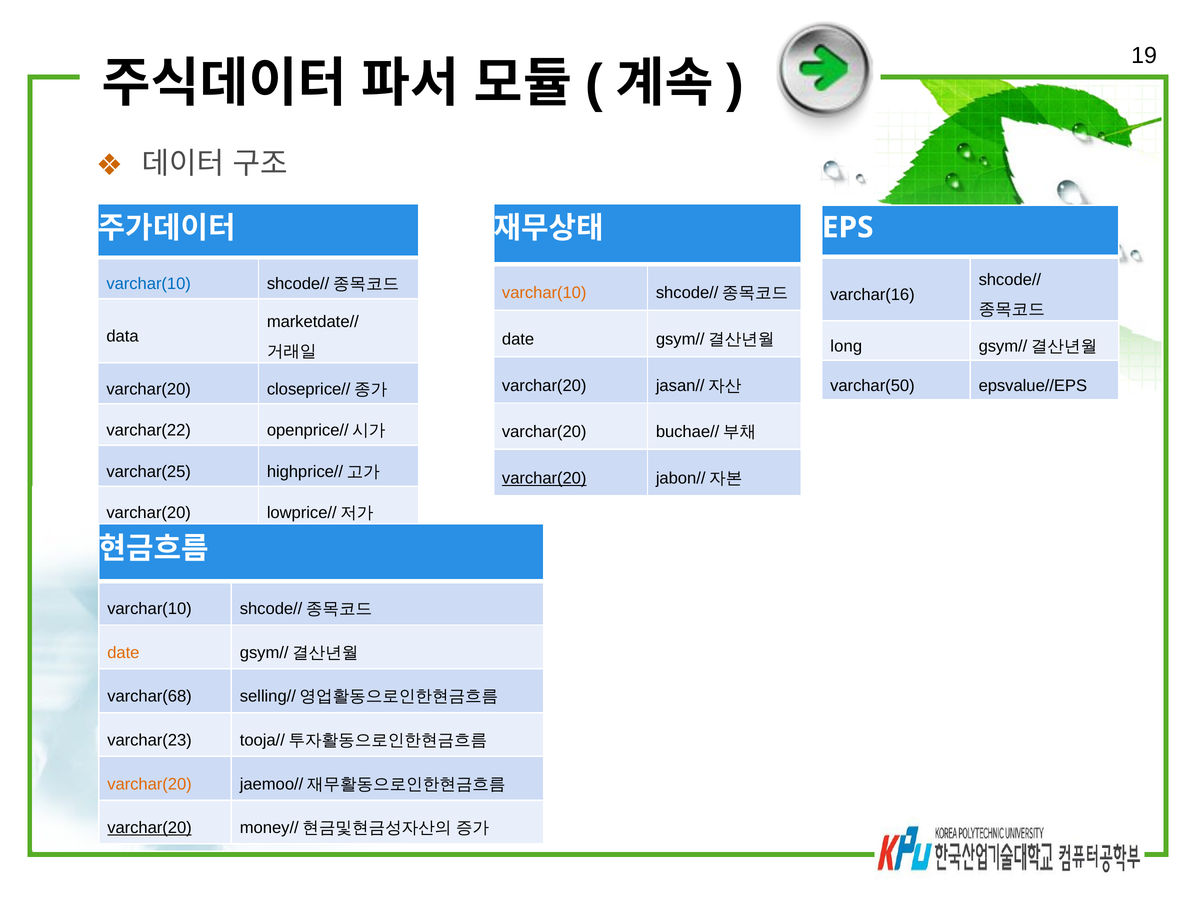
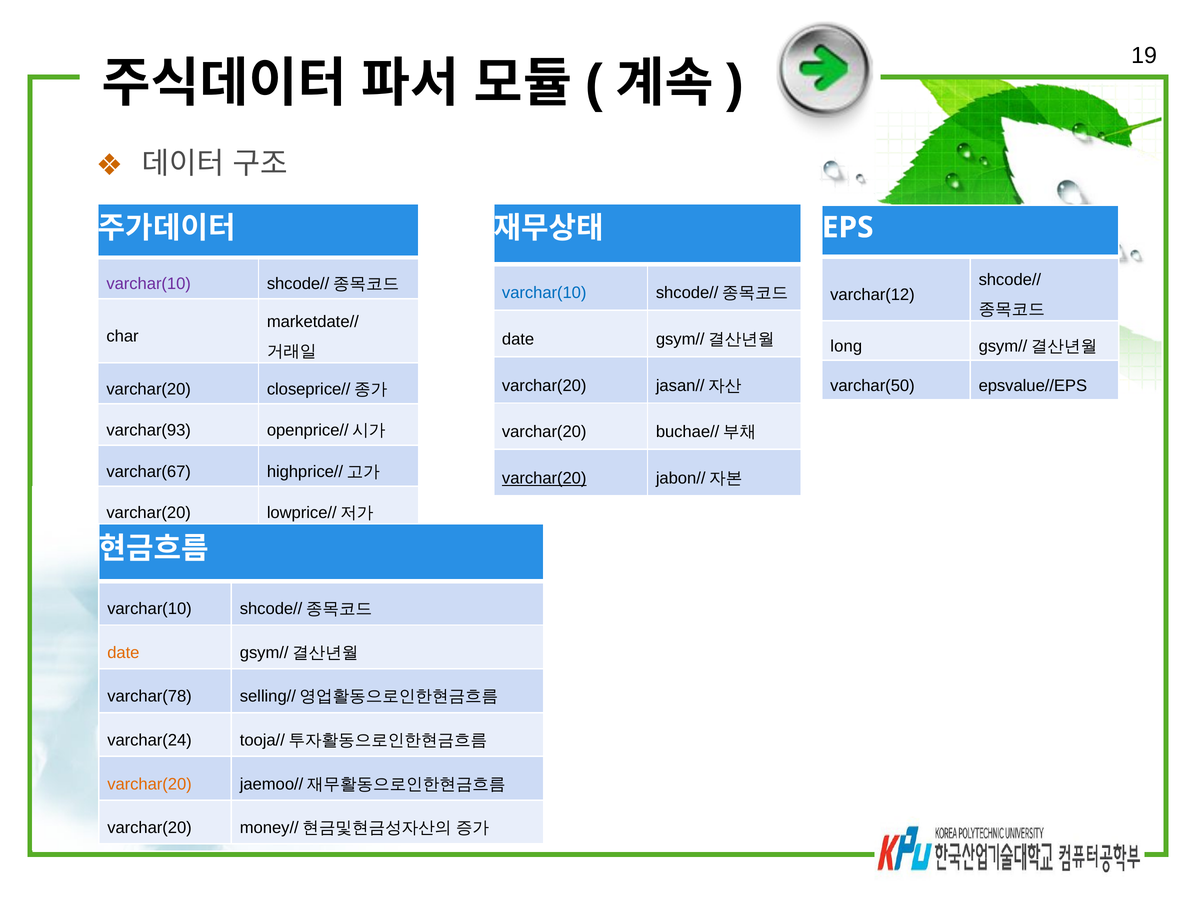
varchar(10 colour: blue -> purple (149, 284)
varchar(10 colour: orange -> blue (544, 293)
varchar(16: varchar(16 -> varchar(12 (872, 295)
data: data -> char (123, 337)
varchar(22: varchar(22 -> varchar(93 (149, 430)
varchar(25: varchar(25 -> varchar(67 (149, 472)
varchar(68: varchar(68 -> varchar(78 (150, 696)
varchar(23: varchar(23 -> varchar(24 (150, 740)
varchar(20 underline: present -> none (150, 828)
